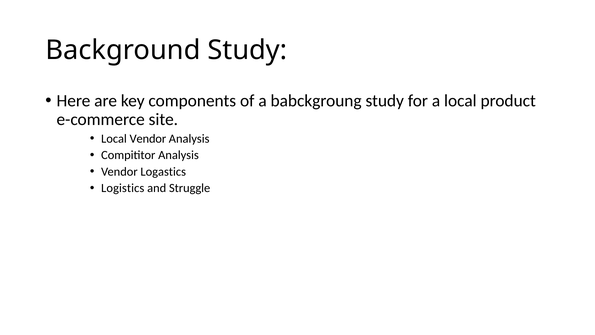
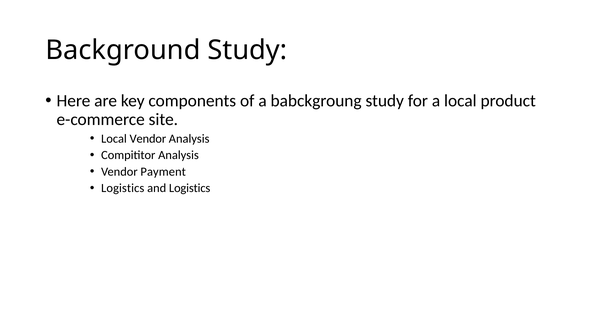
Logastics: Logastics -> Payment (163, 171)
and Struggle: Struggle -> Logistics (190, 188)
